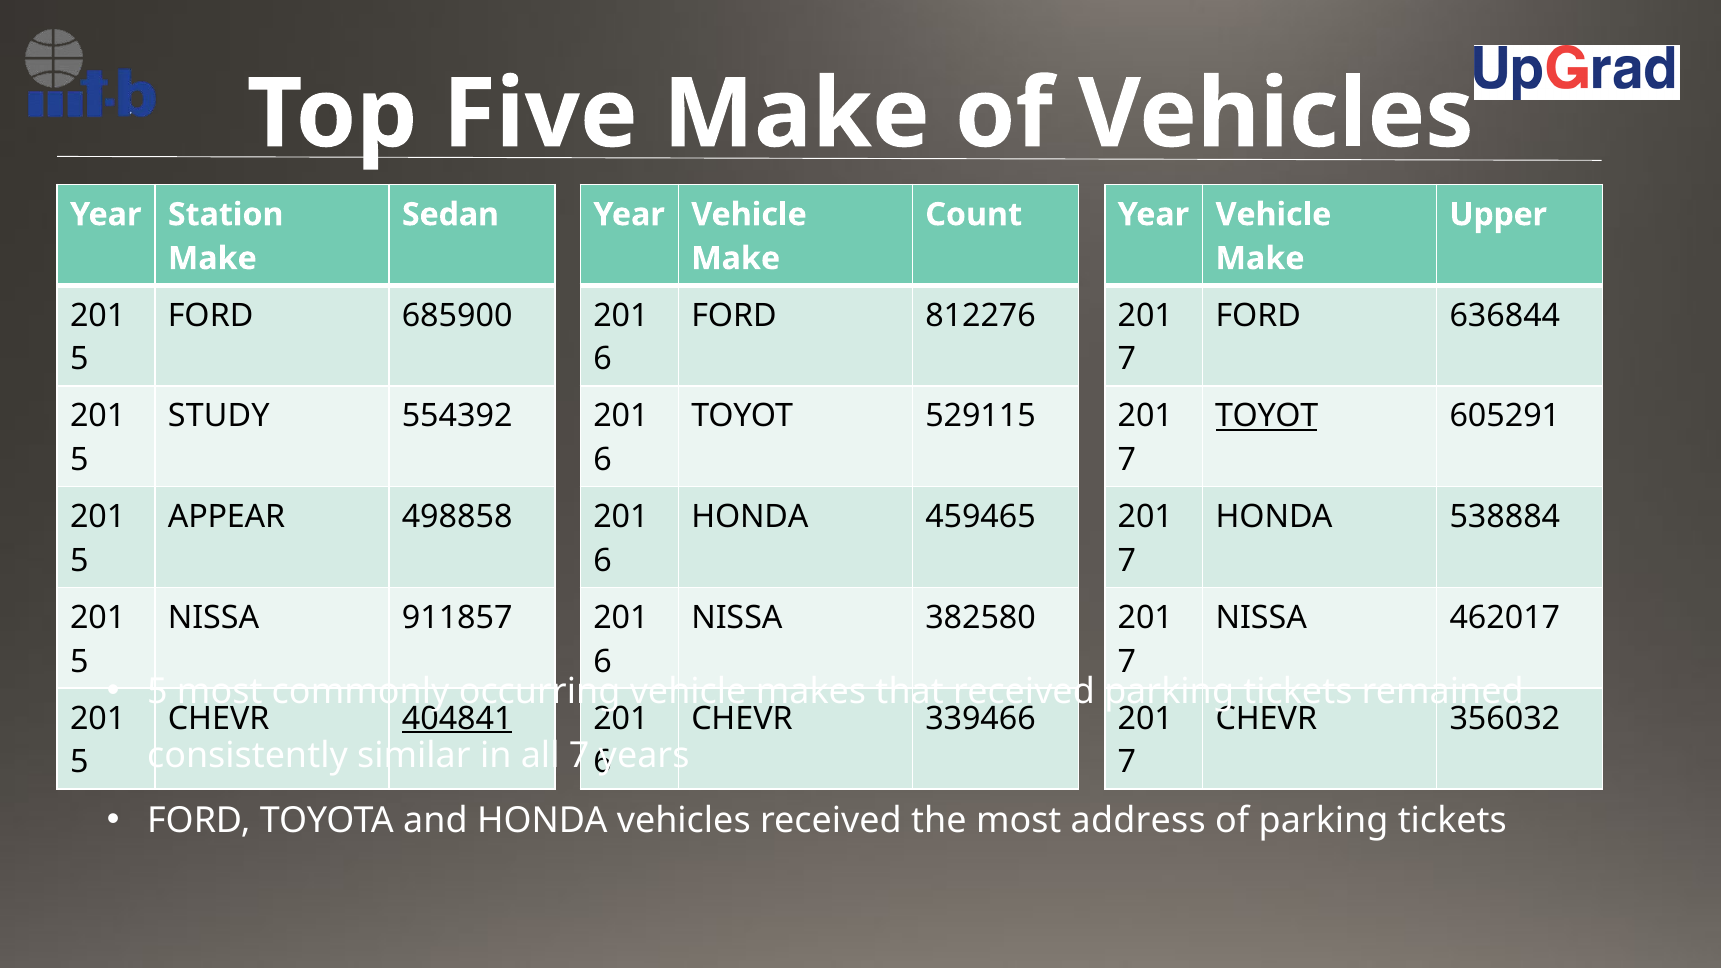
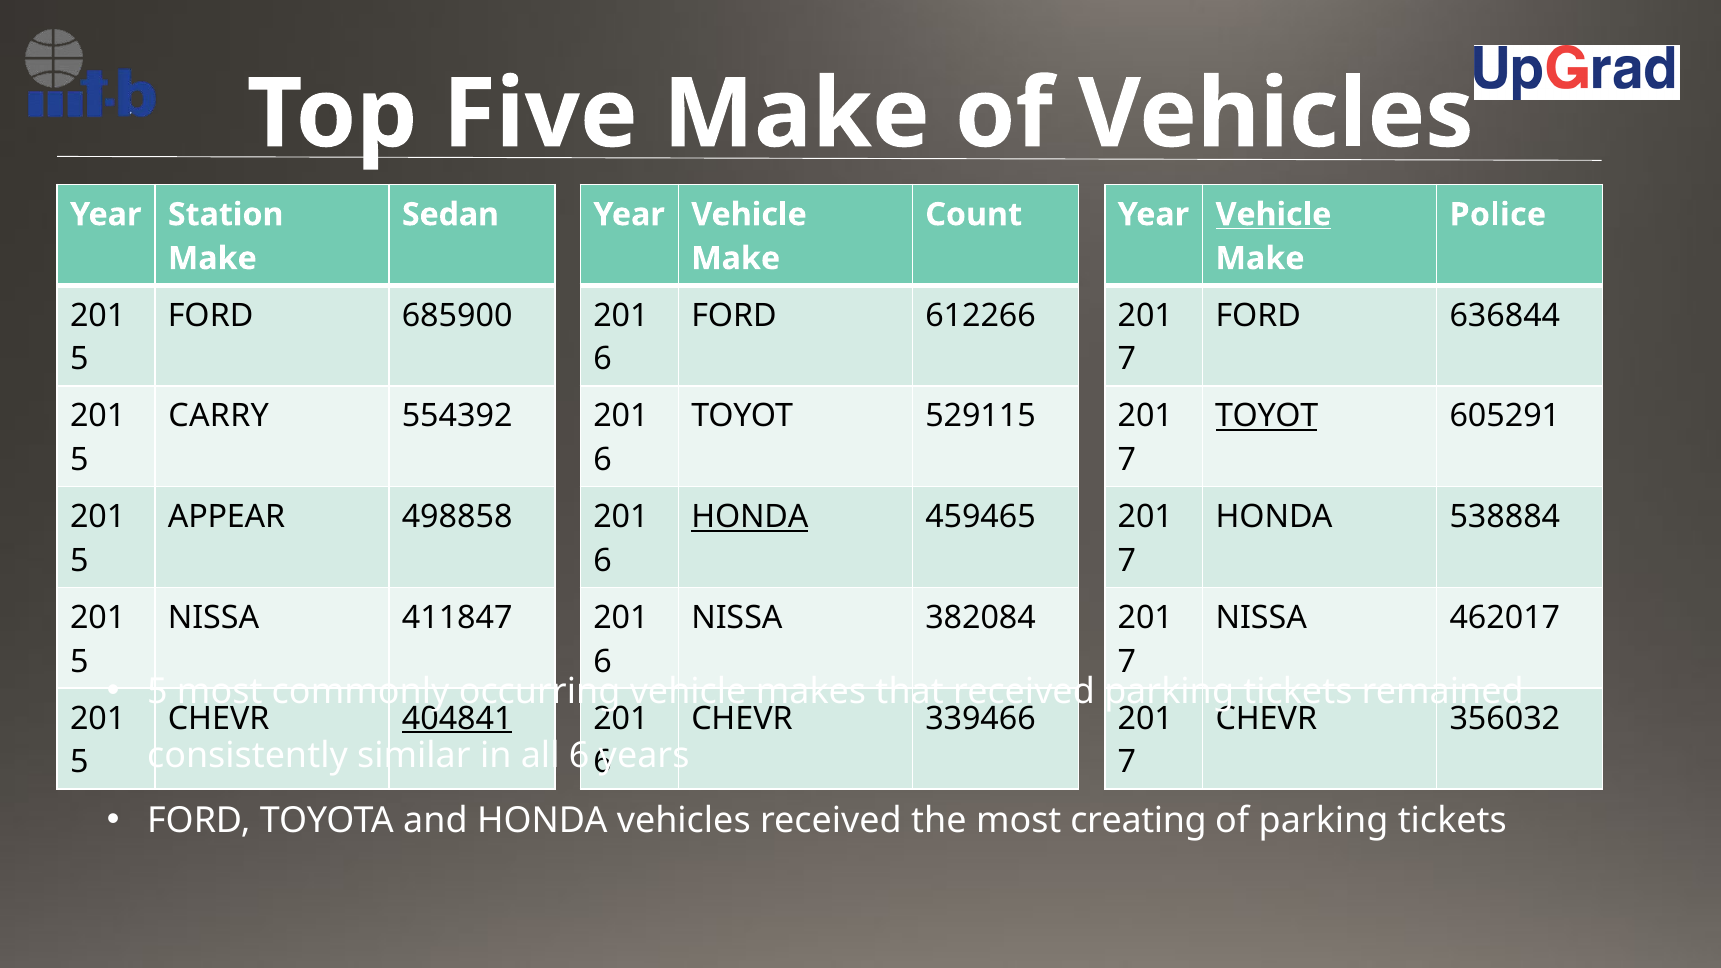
Vehicle underline: none -> present (1273, 215)
Upper: Upper -> Police (1498, 215)
812276: 812276 -> 612266 (981, 315)
STUDY: STUDY -> CARRY (219, 416)
HONDA underline: none -> present (750, 517)
911857: 911857 -> 411847 (457, 618)
382580: 382580 -> 382084 (981, 618)
all 7: 7 -> 6 (579, 756)
address: address -> creating (1138, 821)
